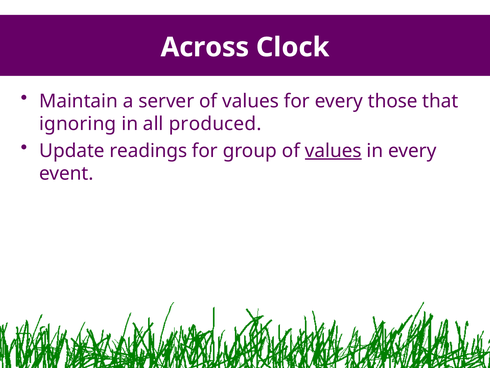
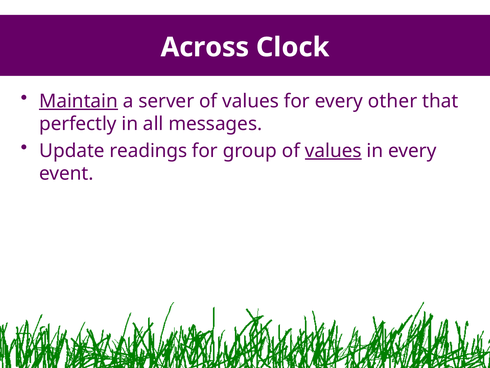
Maintain underline: none -> present (79, 101)
those: those -> other (393, 101)
ignoring: ignoring -> perfectly (78, 124)
produced: produced -> messages (215, 124)
